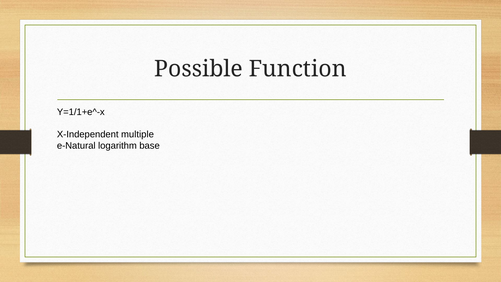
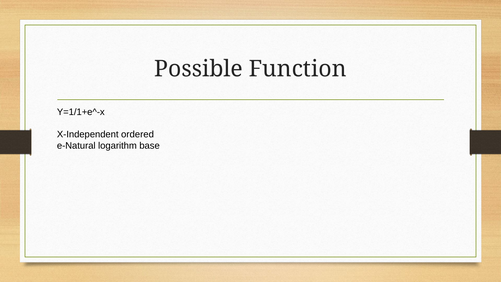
multiple: multiple -> ordered (138, 134)
